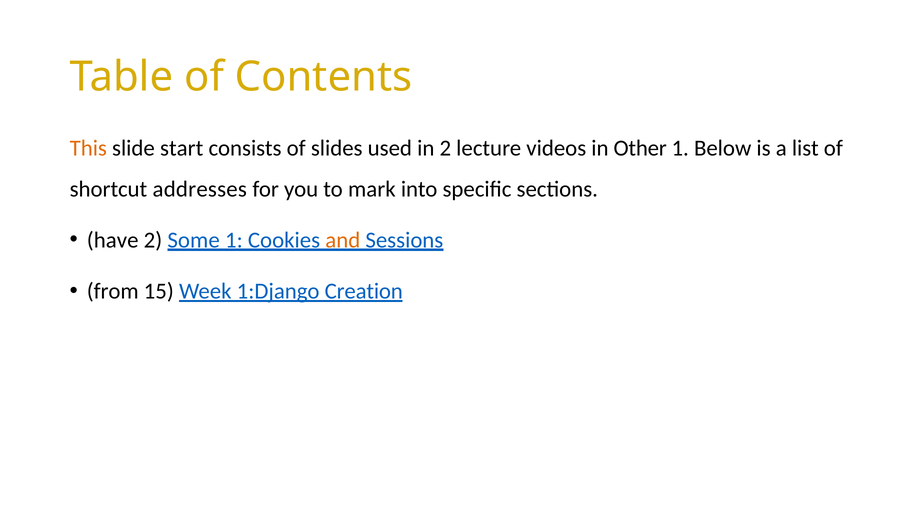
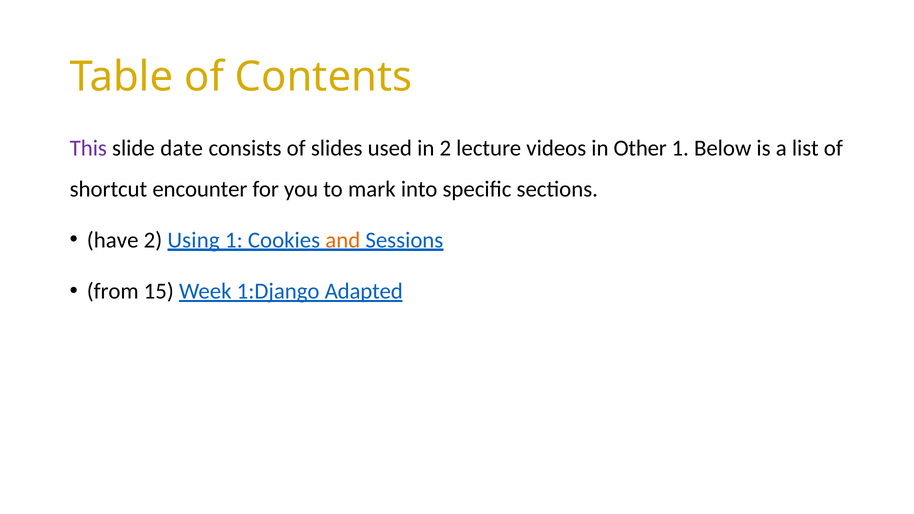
This colour: orange -> purple (88, 148)
start: start -> date (182, 148)
addresses: addresses -> encounter (200, 189)
Some: Some -> Using (194, 240)
Creation: Creation -> Adapted (364, 291)
